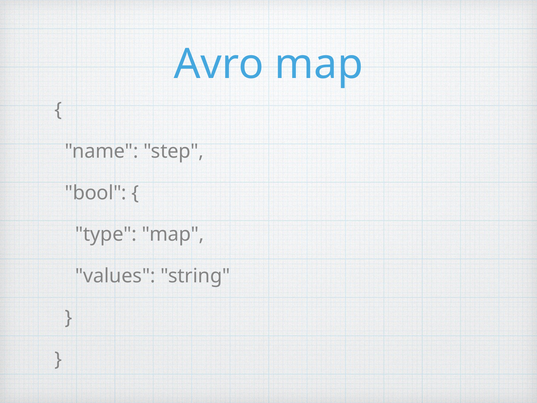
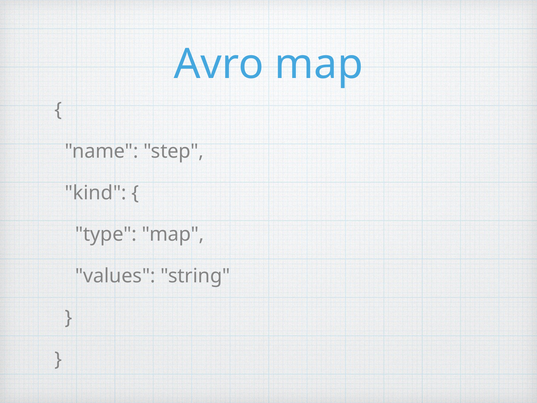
bool: bool -> kind (96, 193)
